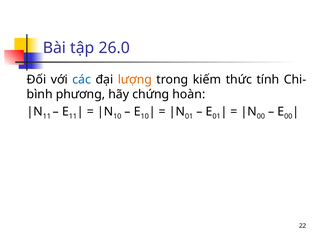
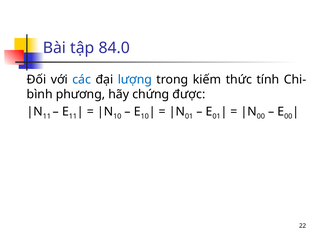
26.0: 26.0 -> 84.0 (114, 48)
lượng colour: orange -> blue (135, 80)
hoàn: hoàn -> được (189, 94)
